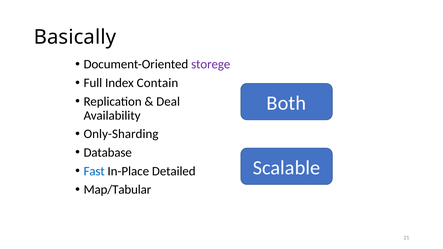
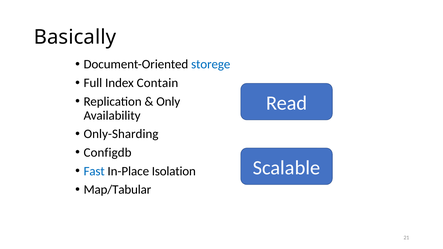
storege colour: purple -> blue (211, 64)
Both: Both -> Read (287, 103)
Deal: Deal -> Only (168, 102)
Database: Database -> Configdb (108, 153)
Detailed: Detailed -> Isolation (174, 171)
